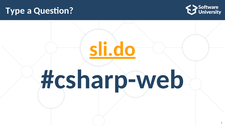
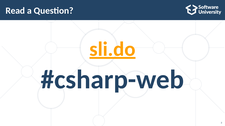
Type: Type -> Read (15, 11)
